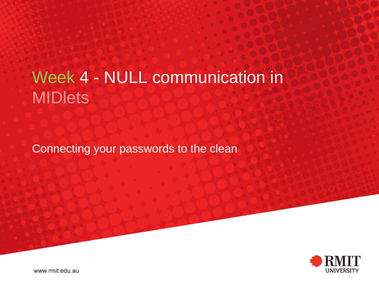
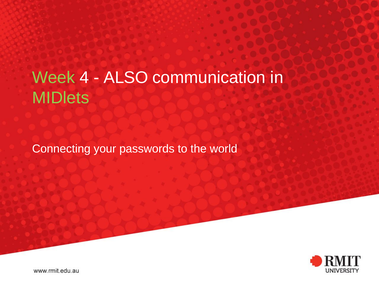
NULL: NULL -> ALSO (126, 78)
MIDlets colour: pink -> light green (61, 98)
clean: clean -> world (224, 149)
